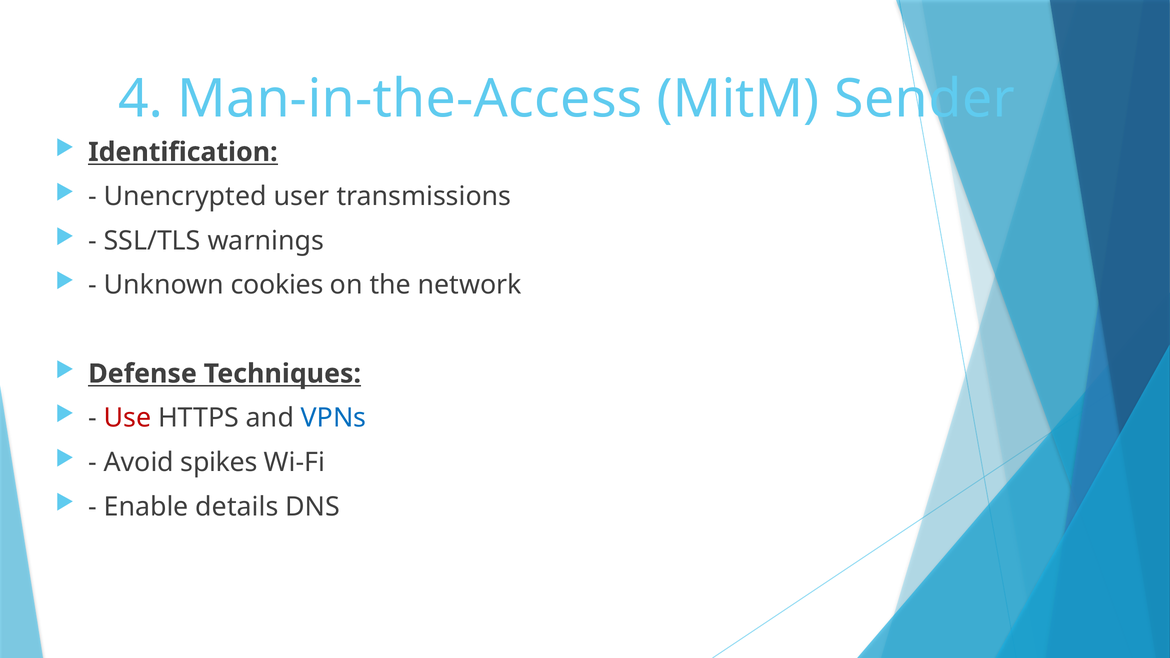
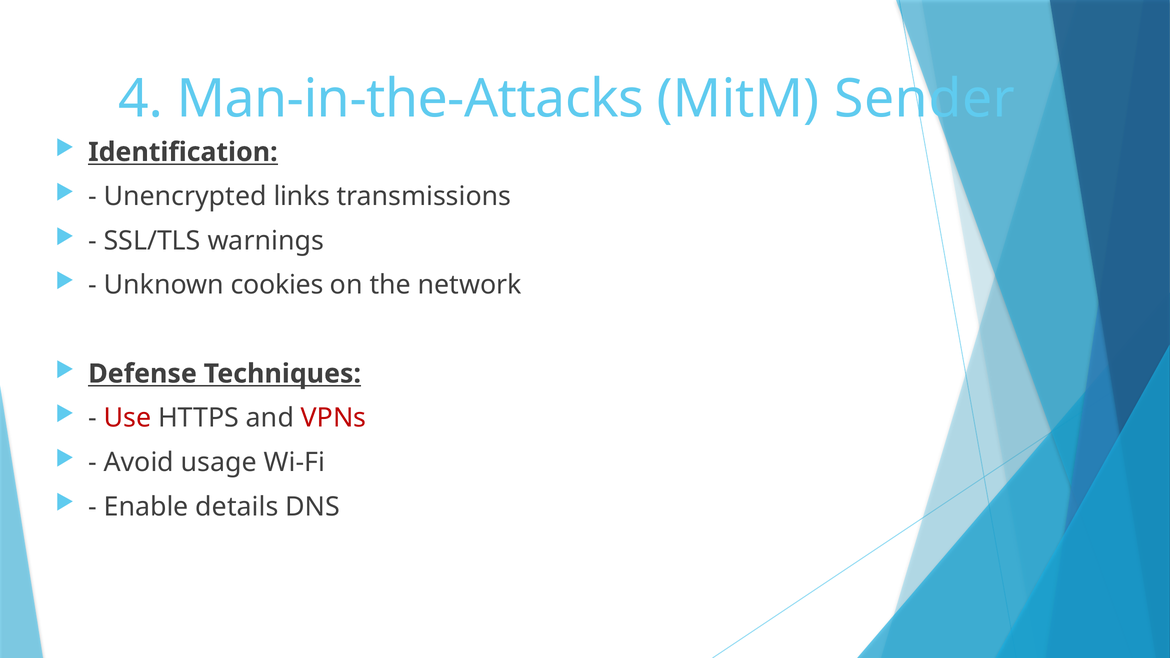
Man-in-the-Access: Man-in-the-Access -> Man-in-the-Attacks (410, 99)
user: user -> links (302, 196)
VPNs colour: blue -> red (334, 418)
spikes: spikes -> usage (219, 462)
